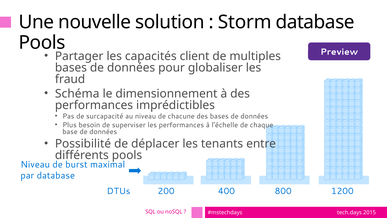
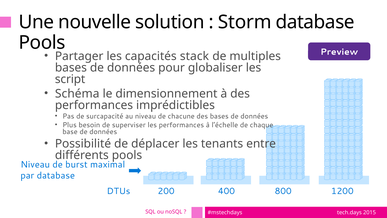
client: client -> stack (194, 56)
fraud: fraud -> script (70, 79)
